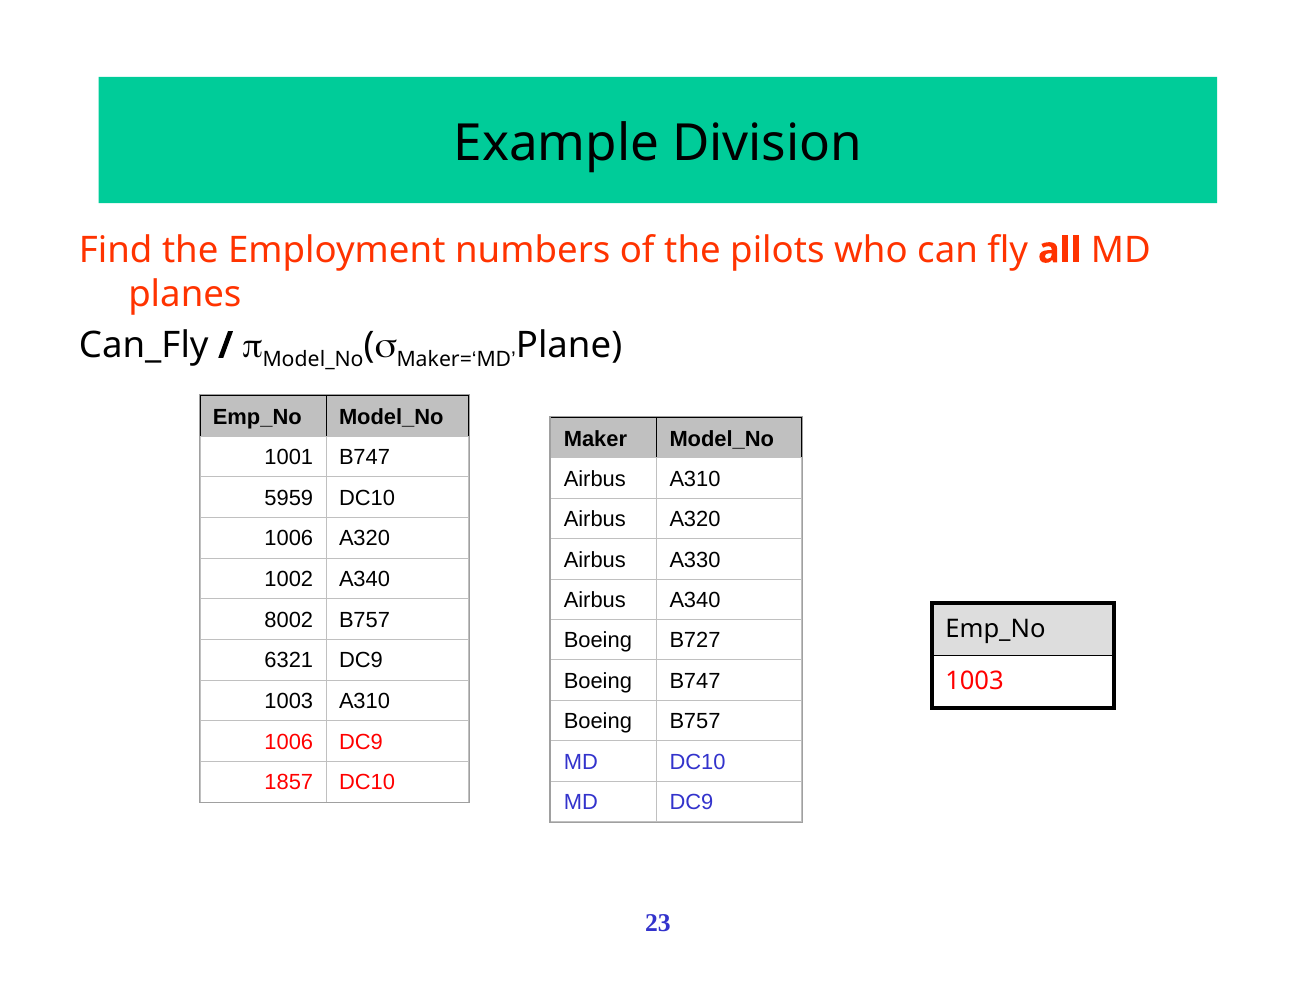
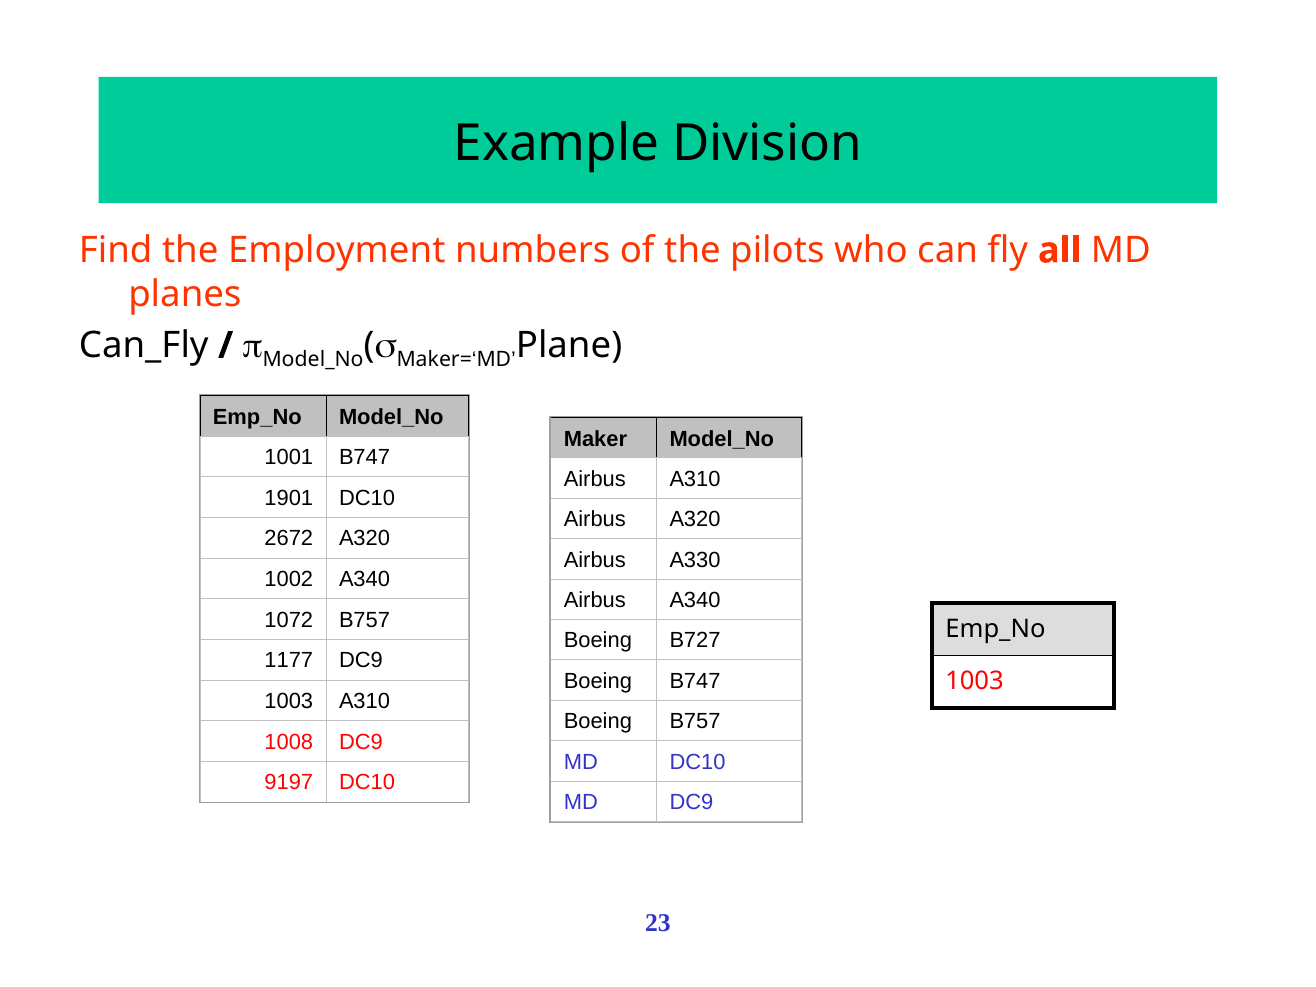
5959: 5959 -> 1901 (289, 498)
1006: 1006 -> 2672 (289, 539)
8002: 8002 -> 1072 (289, 620)
6321: 6321 -> 1177 (289, 661)
1006: 1006 -> 1008 (289, 742)
1857: 1857 -> 9197 (289, 783)
